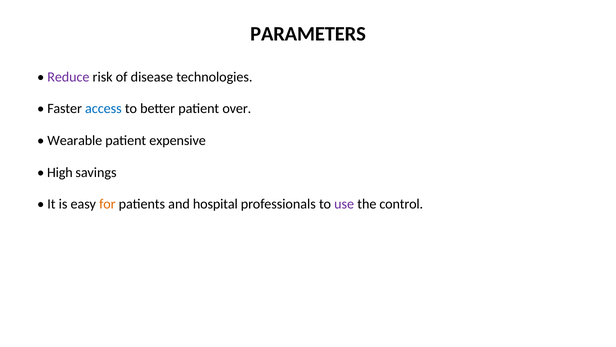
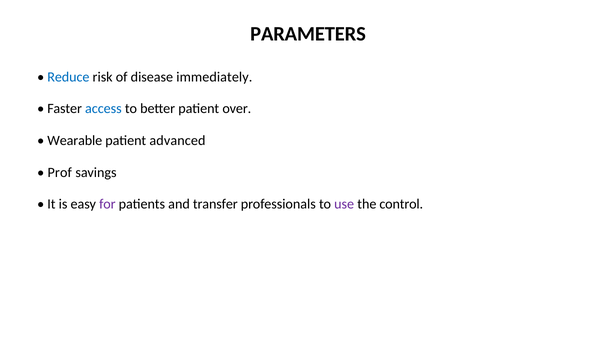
Reduce colour: purple -> blue (68, 77)
technologies: technologies -> immediately (214, 77)
expensive: expensive -> advanced (177, 140)
High: High -> Prof (60, 172)
for colour: orange -> purple (107, 204)
hospital: hospital -> transfer (215, 204)
